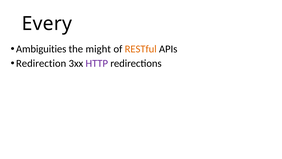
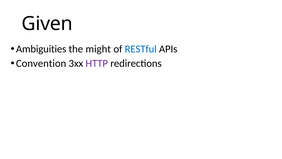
Every: Every -> Given (47, 24)
RESTful colour: orange -> blue (141, 49)
Redirection: Redirection -> Convention (41, 63)
